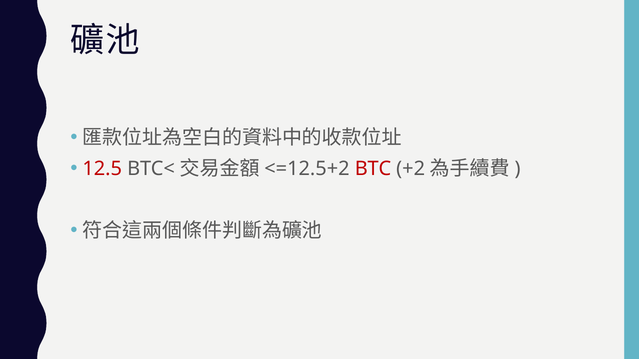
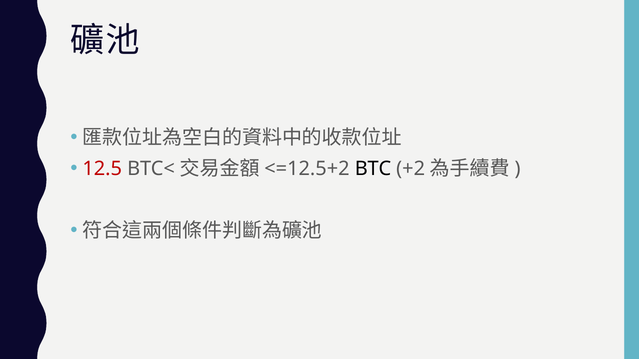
BTC colour: red -> black (373, 169)
